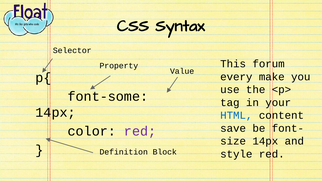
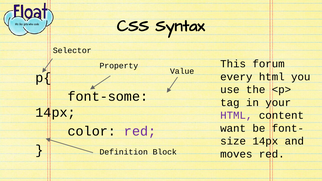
every make: make -> html (272, 77)
HTML colour: blue -> purple (236, 115)
save: save -> want (233, 128)
style: style -> moves (236, 154)
